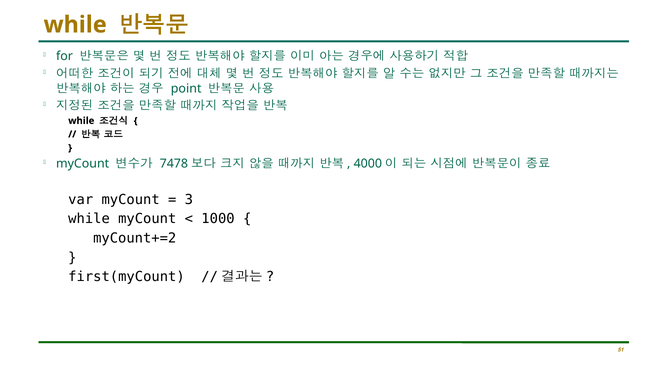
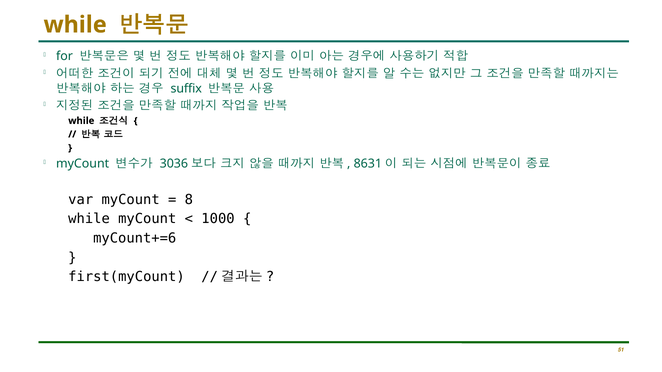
point: point -> suffix (186, 88)
7478: 7478 -> 3036 (174, 164)
4000: 4000 -> 8631 (368, 164)
3: 3 -> 8 (189, 200)
myCount+=2: myCount+=2 -> myCount+=6 (135, 238)
